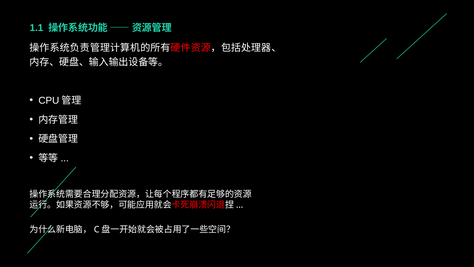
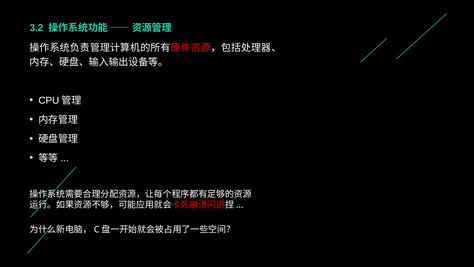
1.1: 1.1 -> 3.2 (36, 28)
